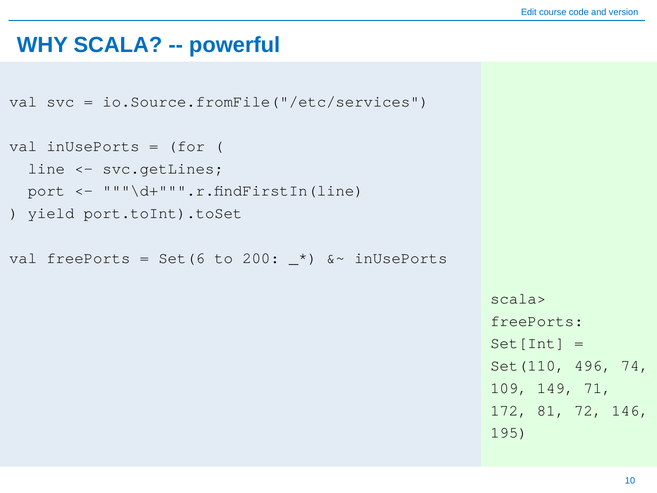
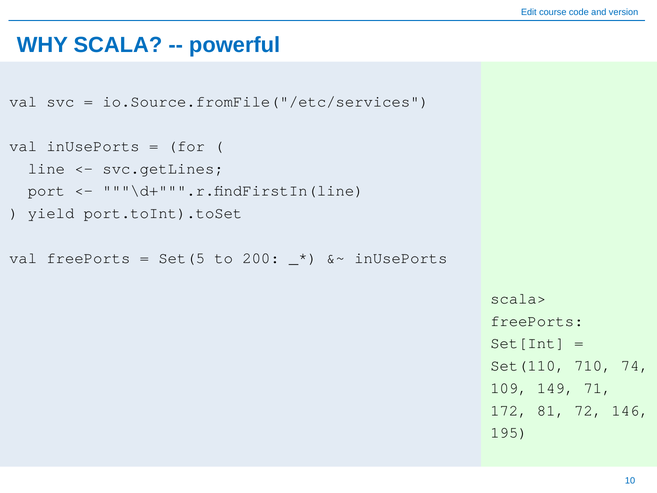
Set(6: Set(6 -> Set(5 (182, 258)
496: 496 -> 710 (593, 365)
